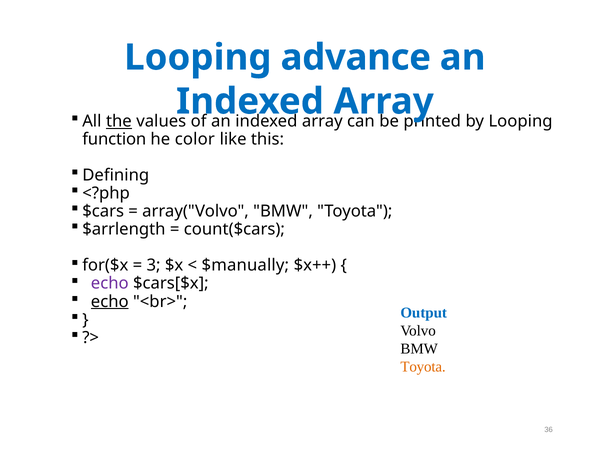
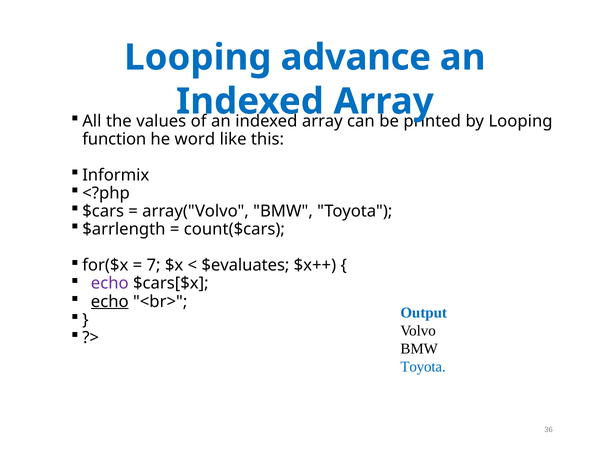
the underline: present -> none (119, 121)
color: color -> word (195, 139)
Defining: Defining -> Informix (116, 175)
3: 3 -> 7 (154, 265)
$manually: $manually -> $evaluates (245, 265)
Toyota colour: orange -> blue (423, 367)
